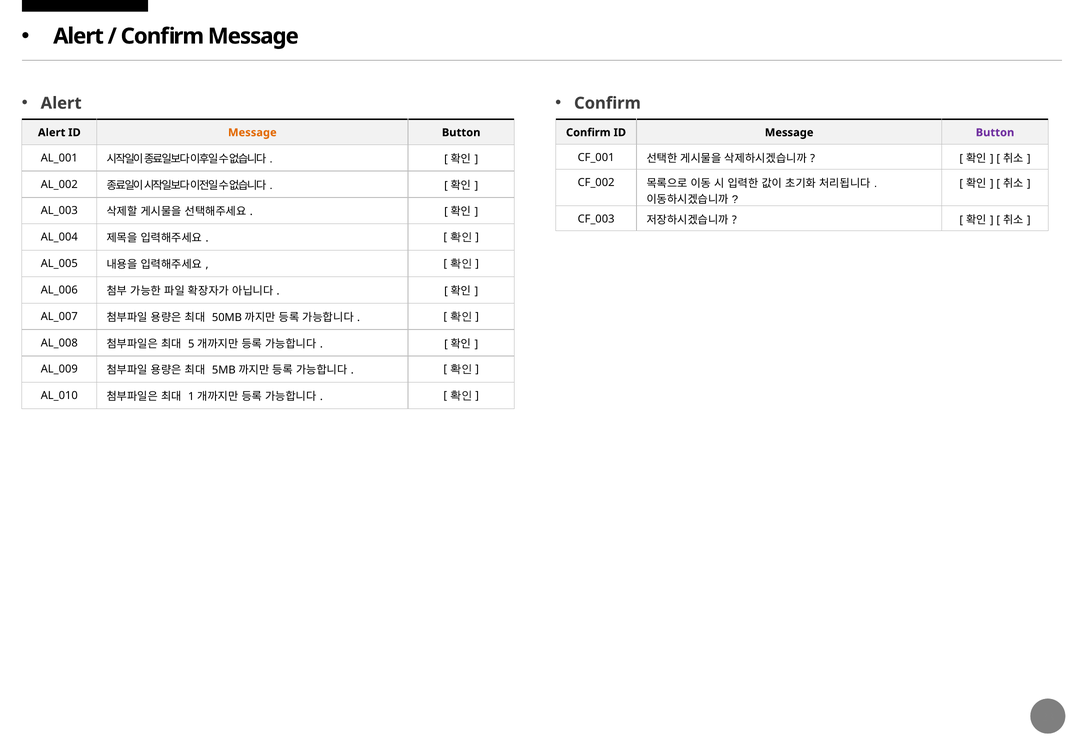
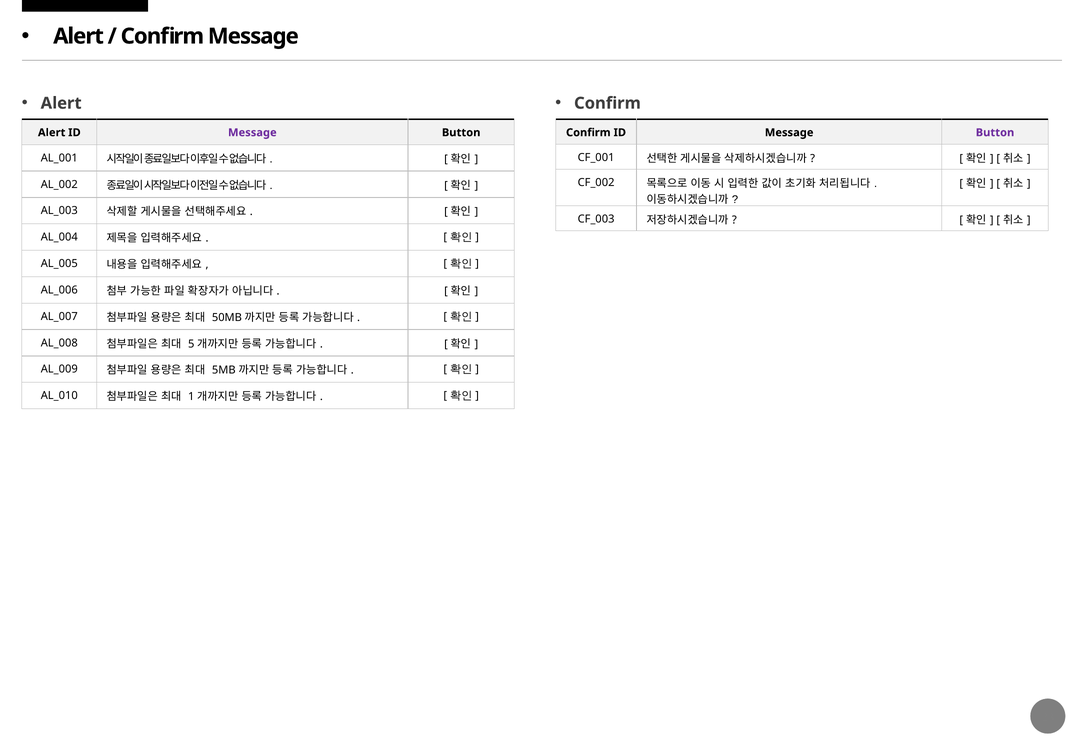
Message colour: orange -> purple (252, 132)
